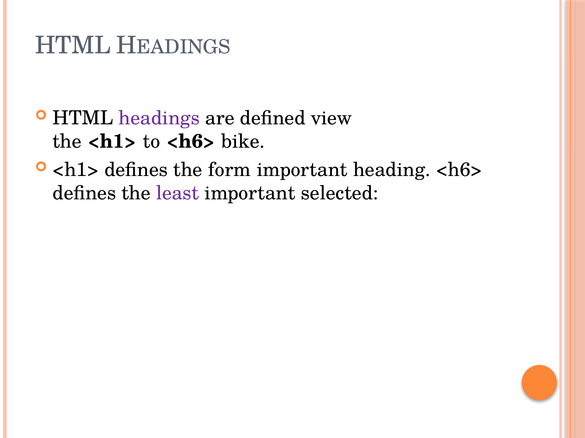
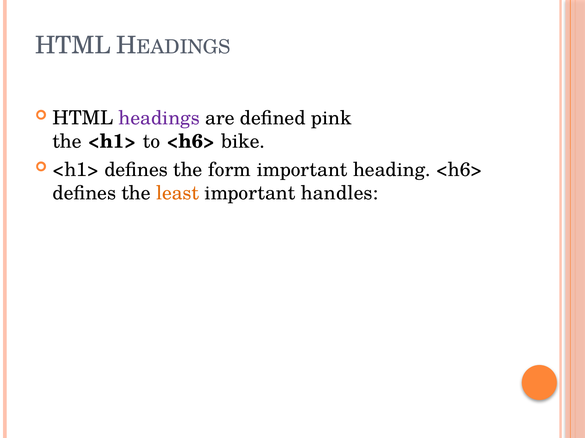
view: view -> pink (331, 118)
least colour: purple -> orange (178, 193)
selected: selected -> handles (340, 193)
